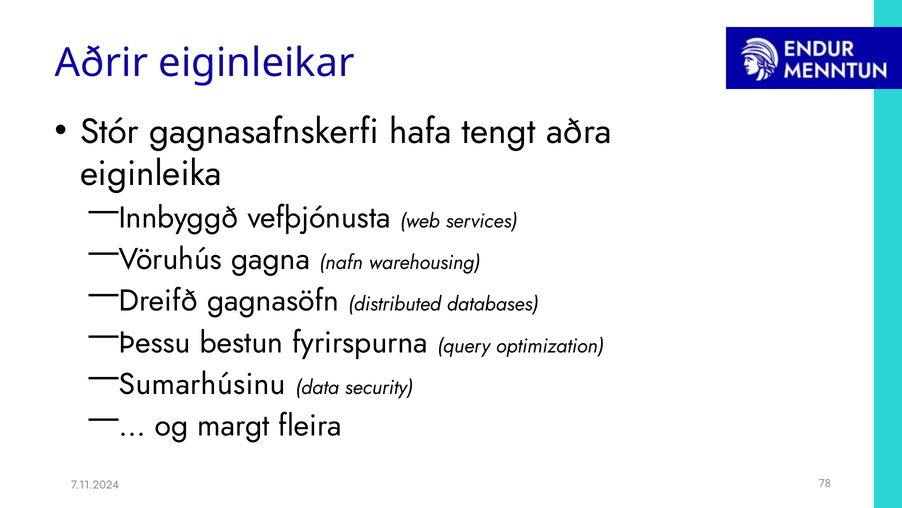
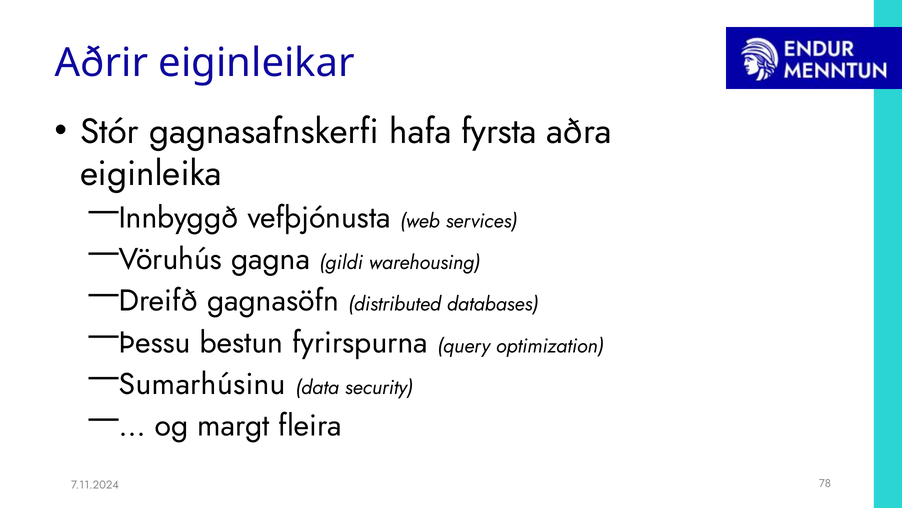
tengt: tengt -> fyrsta (499, 132)
nafn: nafn -> gildi (341, 263)
